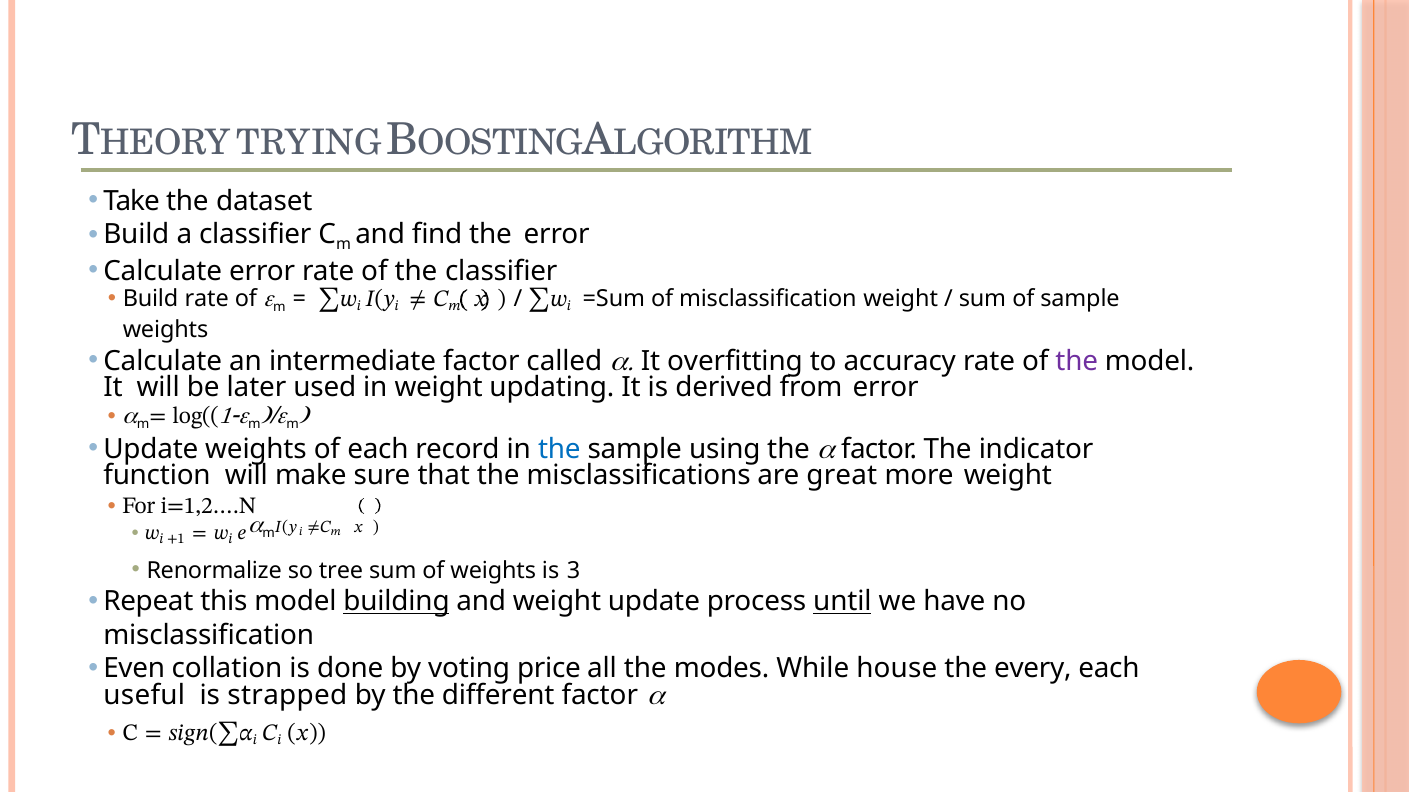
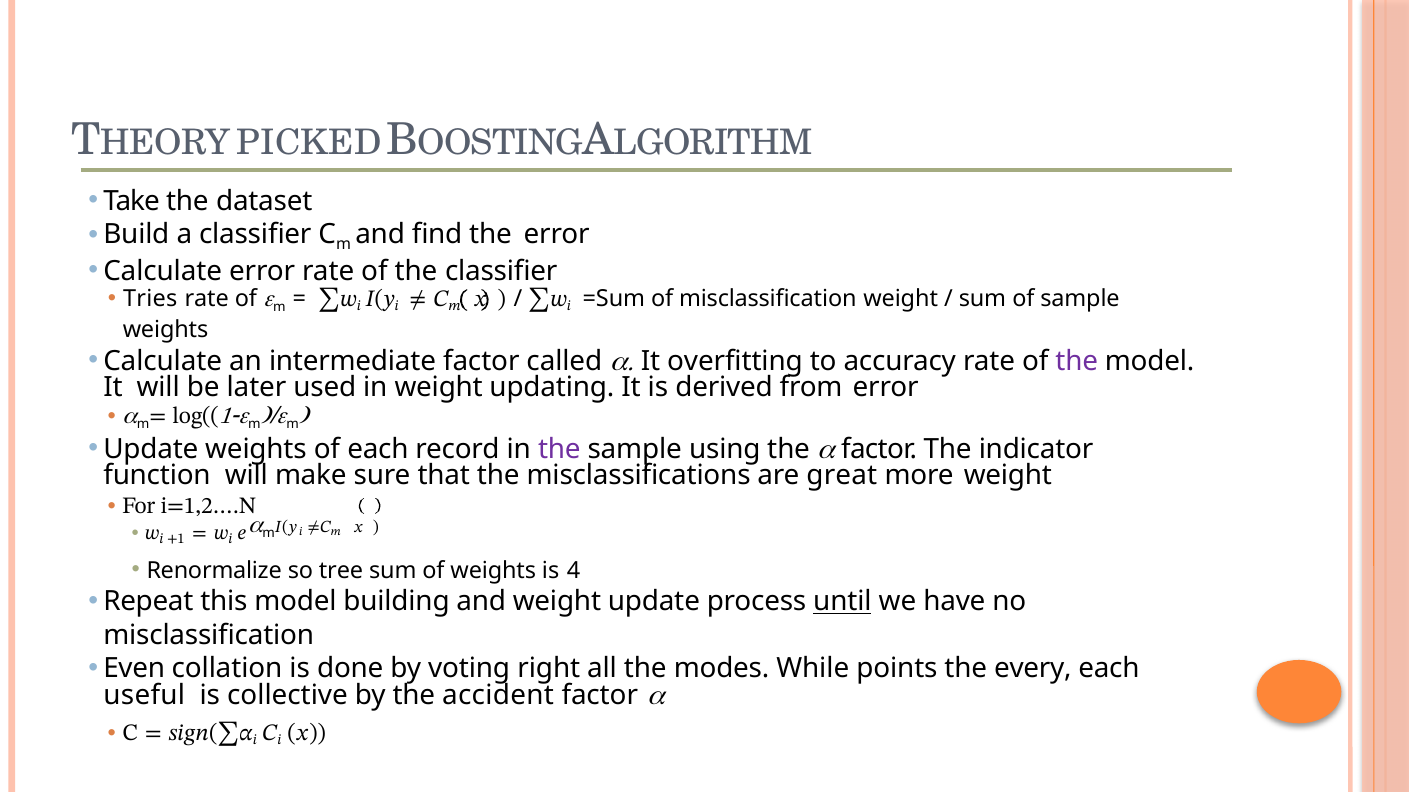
TRYING: TRYING -> PICKED (309, 143)
Build: Build -> Tries (150, 299)
the colour: blue -> purple (559, 449)
3: 3 -> 4 (574, 571)
building underline: present -> none (397, 602)
price: price -> right (549, 669)
house: house -> points (897, 669)
strapped: strapped -> collective (287, 696)
different: different -> accident (498, 696)
